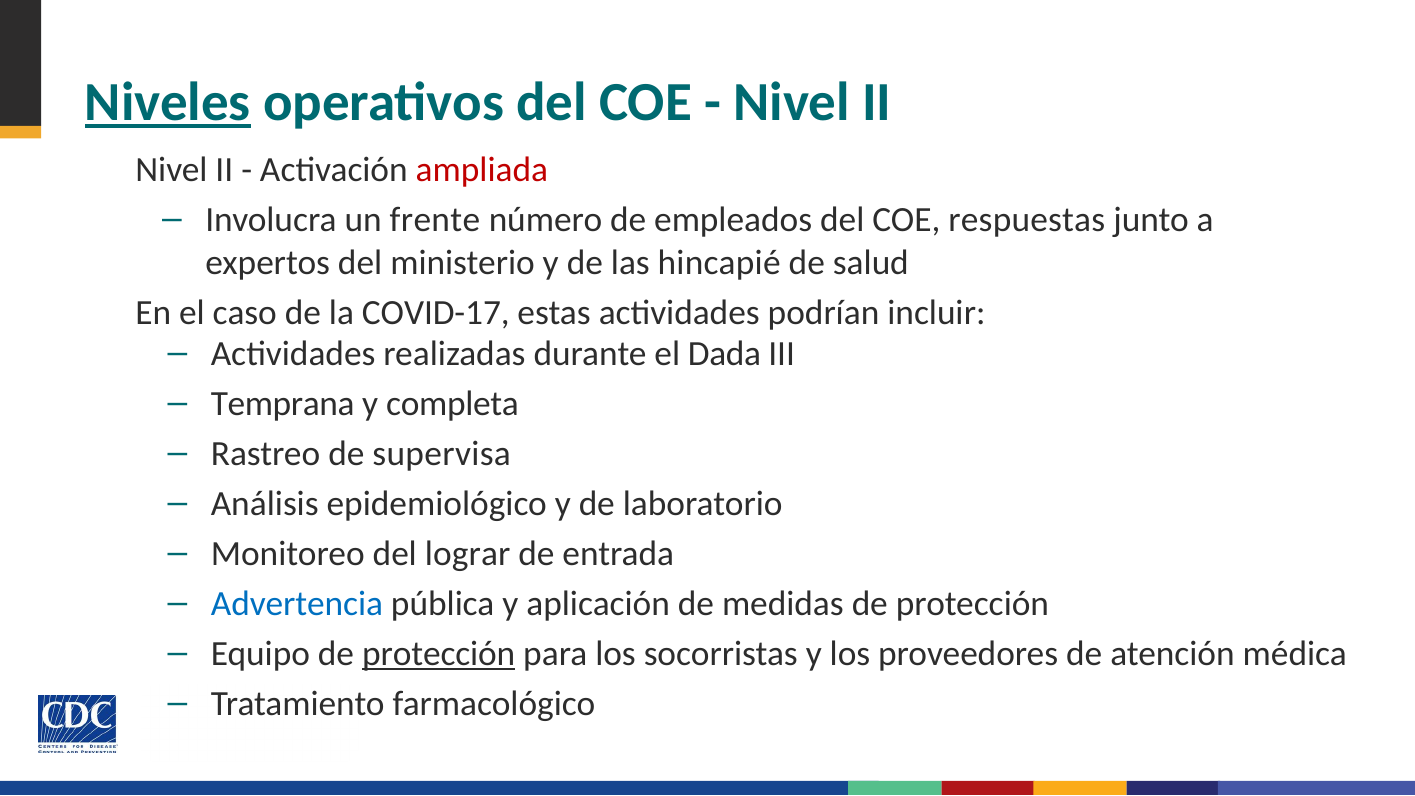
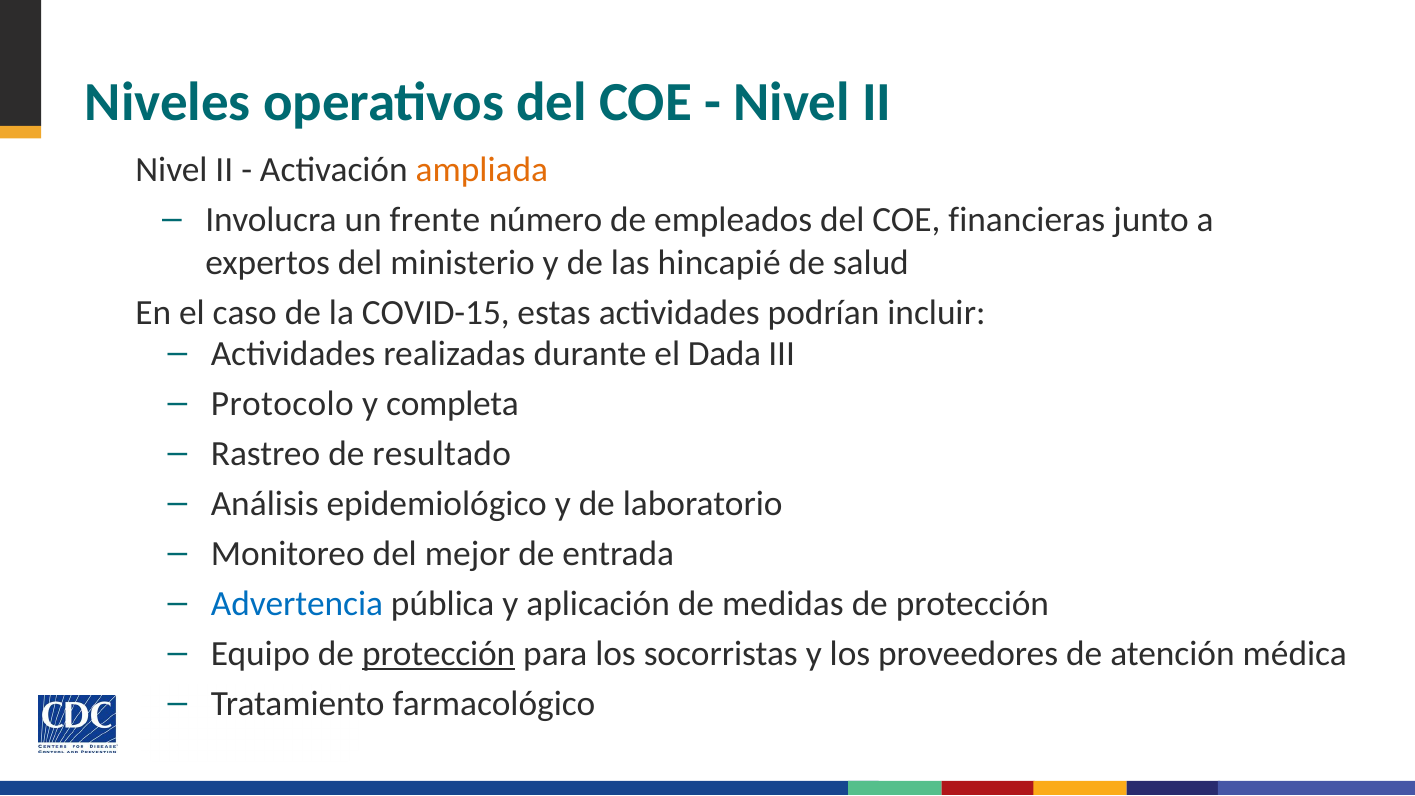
Niveles underline: present -> none (168, 102)
ampliada colour: red -> orange (482, 170)
respuestas: respuestas -> financieras (1027, 220)
COVID-17: COVID-17 -> COVID-15 (436, 312)
Temprana: Temprana -> Protocolo (282, 404)
supervisa: supervisa -> resultado (442, 454)
lograr: lograr -> mejor (468, 554)
